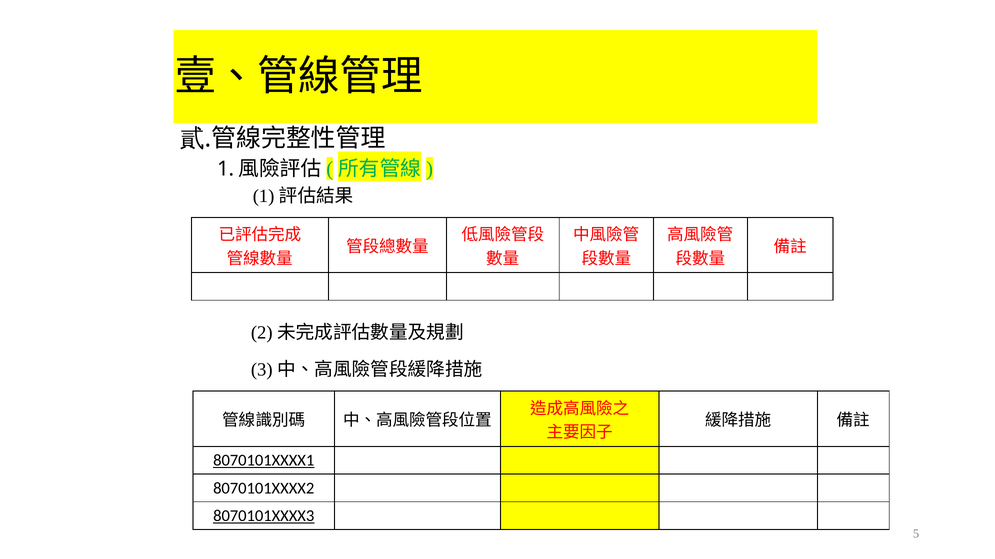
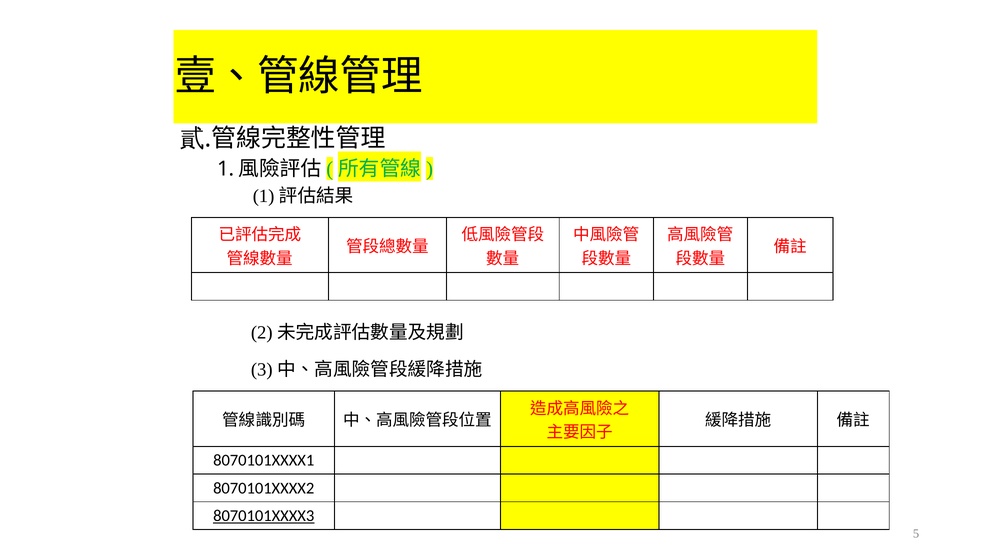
8070101XXXX1 underline: present -> none (264, 461)
